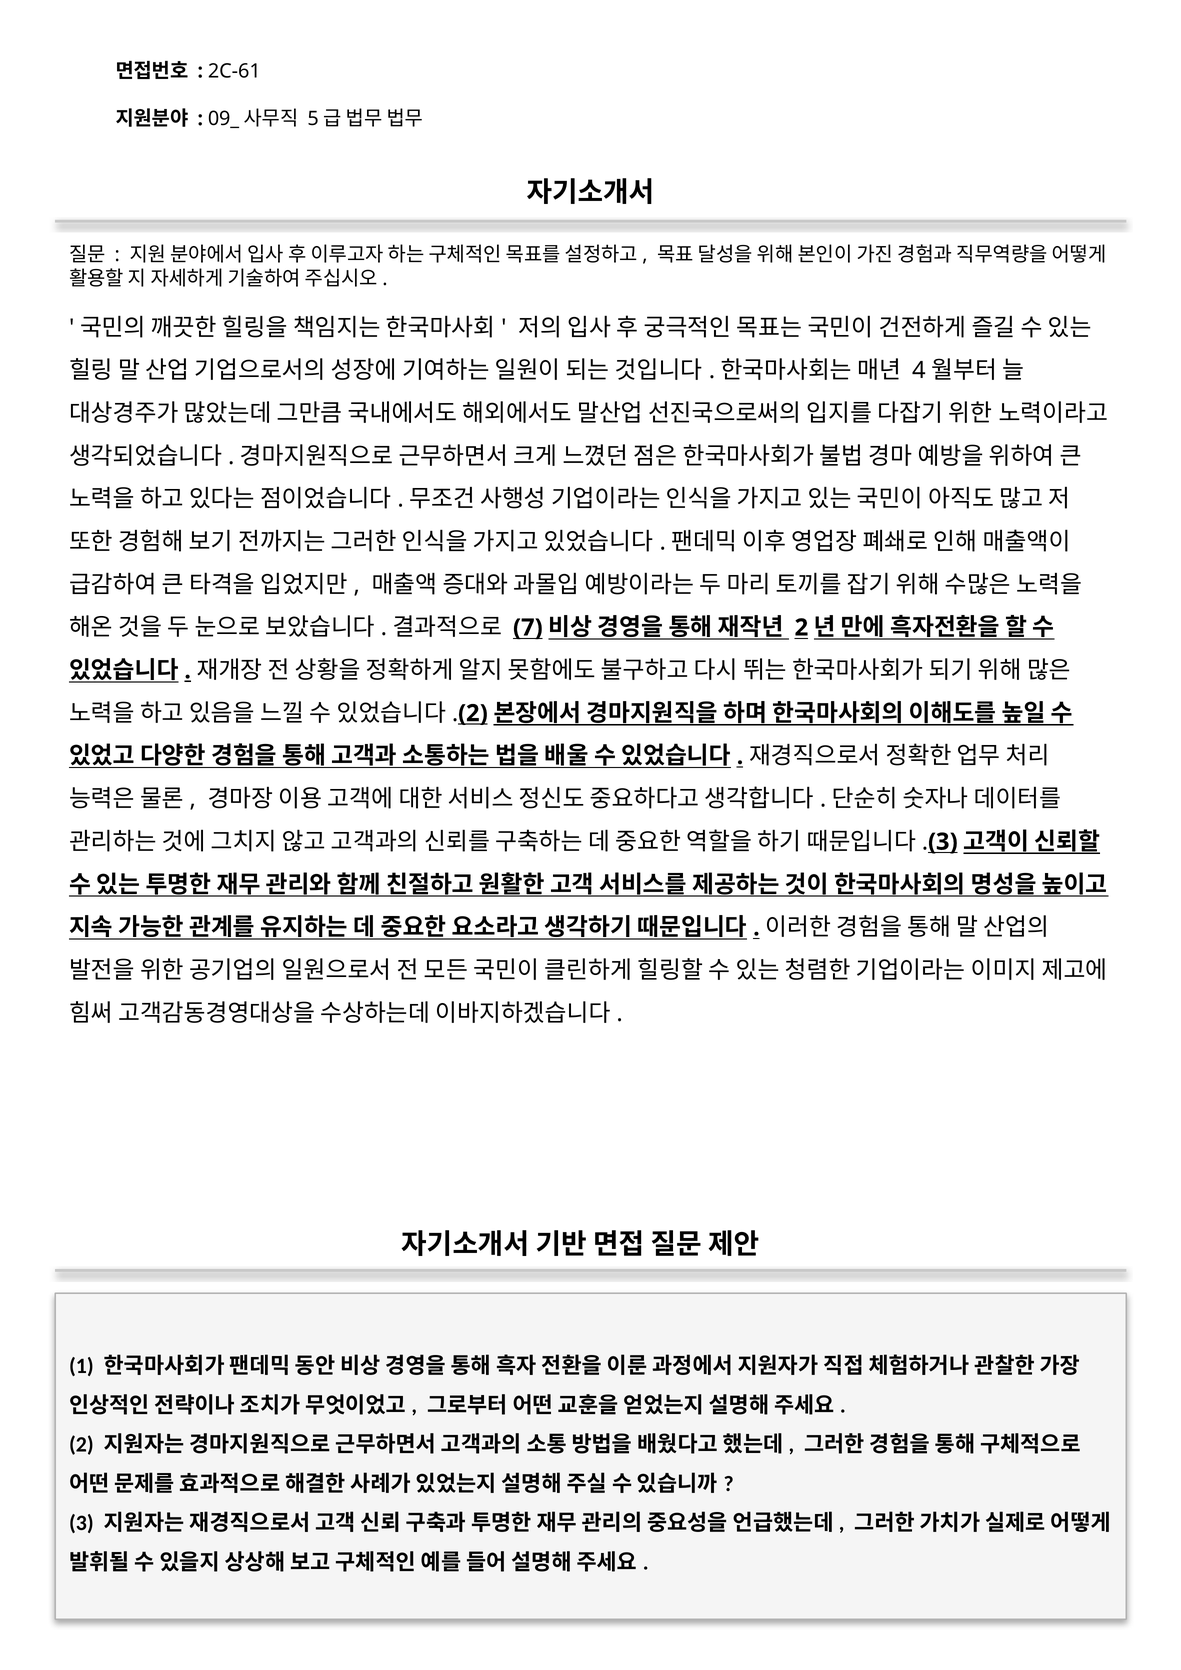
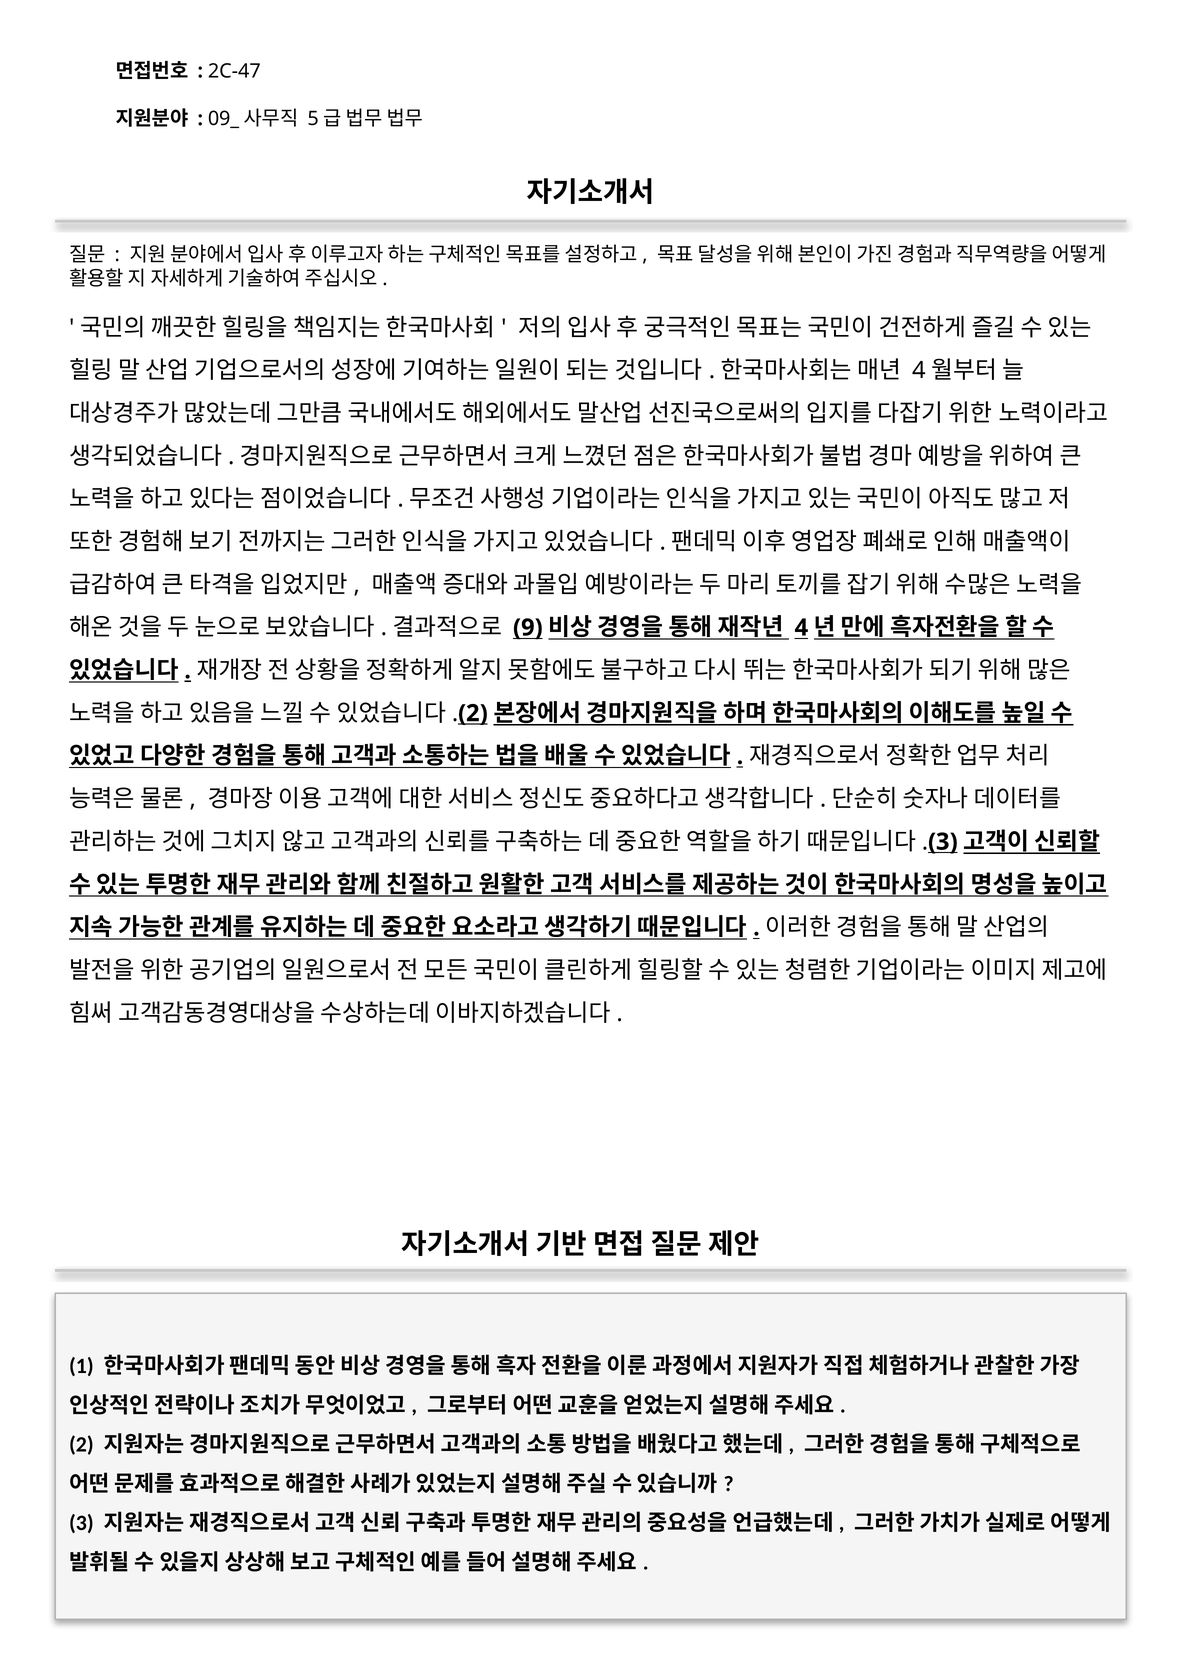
2C-61: 2C-61 -> 2C-47 (234, 71)
7: 7 -> 9 (528, 628)
2: 2 -> 4 (801, 628)
